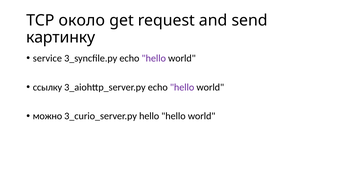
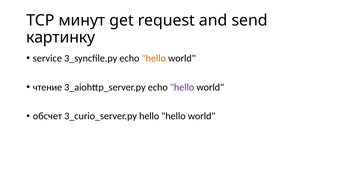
около: около -> минут (82, 21)
hello colour: purple -> orange (154, 58)
ссылку: ссылку -> чтение (47, 88)
можно: можно -> обсчет (47, 117)
